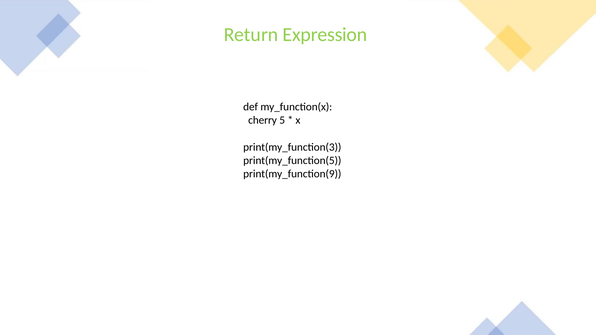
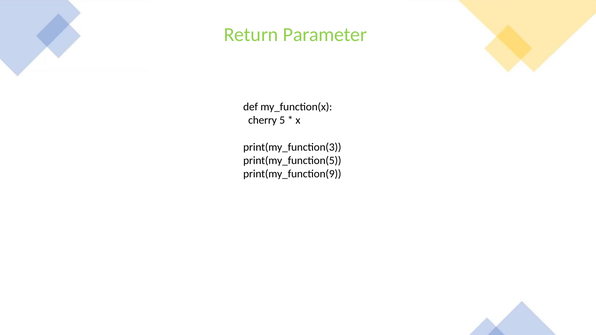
Expression: Expression -> Parameter (325, 35)
